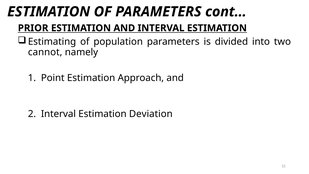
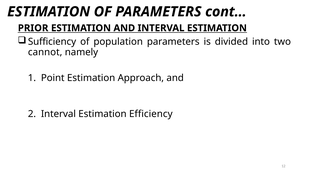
Estimating: Estimating -> Sufficiency (52, 42)
Deviation: Deviation -> Efficiency (151, 114)
